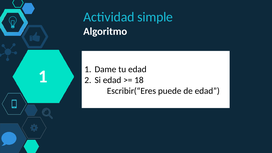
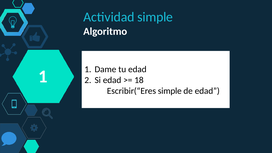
Escribir(“Eres puede: puede -> simple (170, 91)
